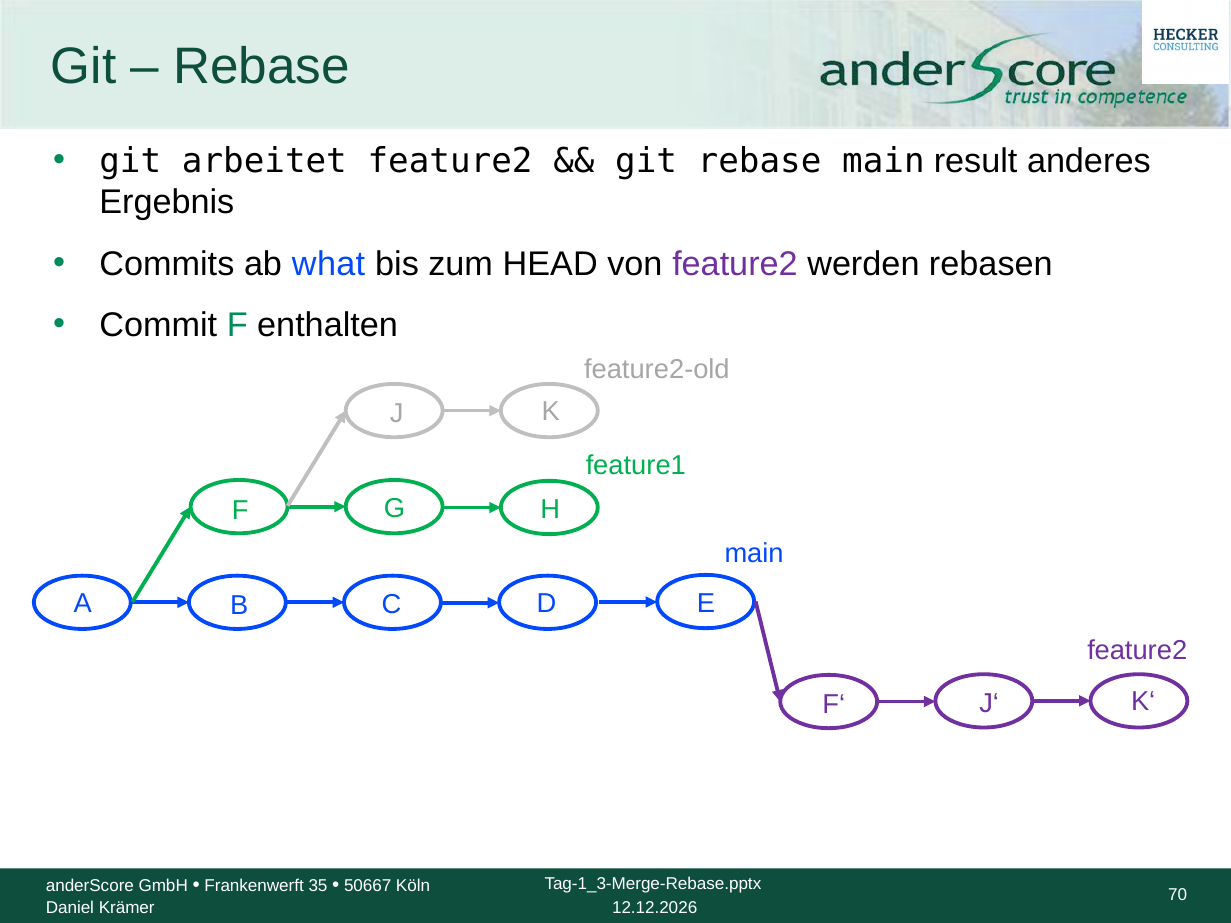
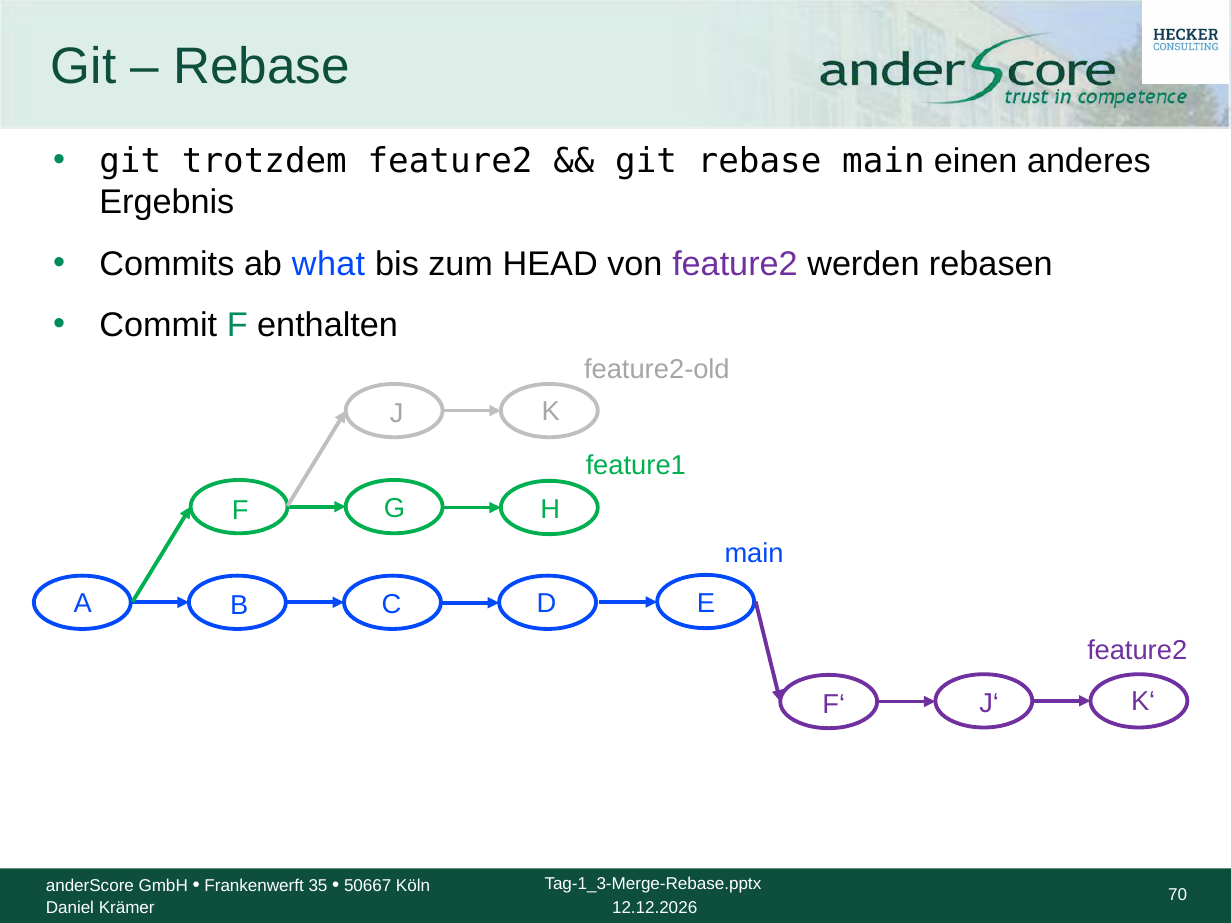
arbeitet: arbeitet -> trotzdem (264, 161)
result: result -> einen (976, 161)
